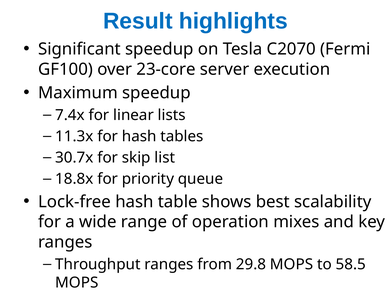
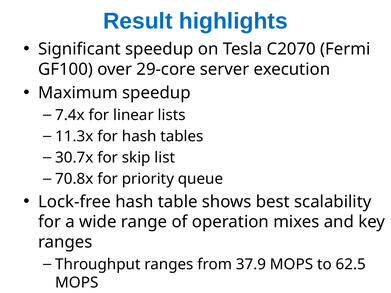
23-core: 23-core -> 29-core (166, 69)
18.8x: 18.8x -> 70.8x (74, 179)
29.8: 29.8 -> 37.9 (251, 264)
58.5: 58.5 -> 62.5 (351, 264)
